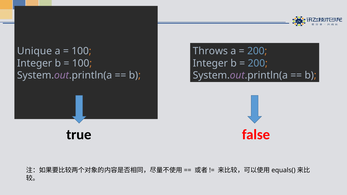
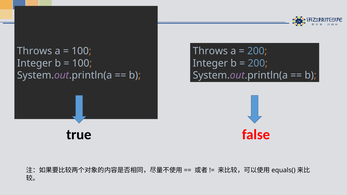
Unique: Unique -> Throws (35, 51)
